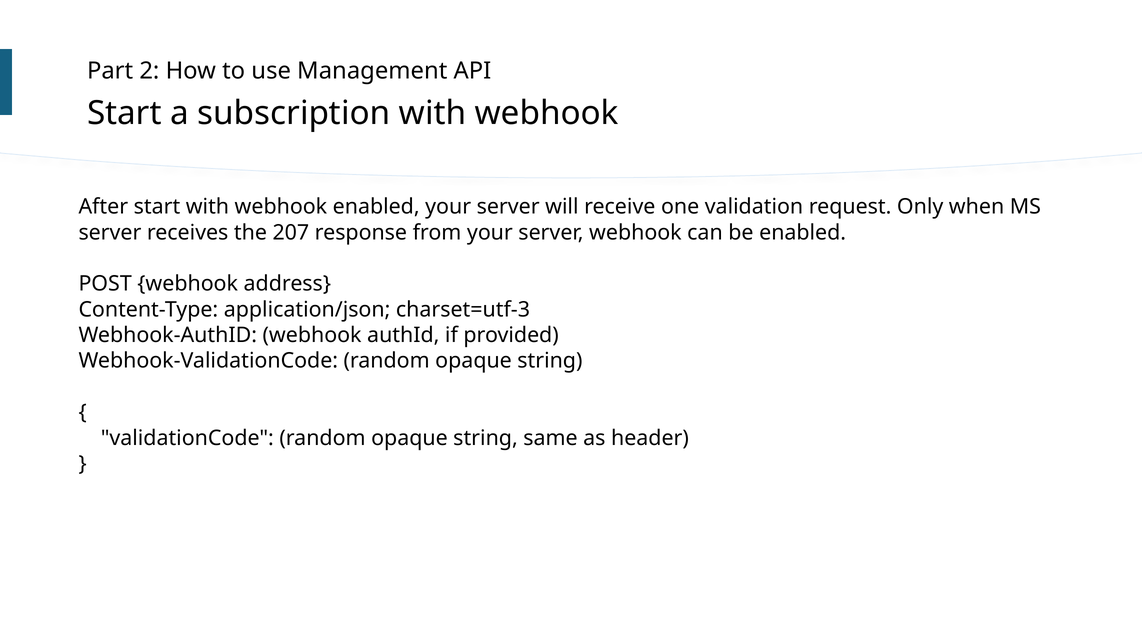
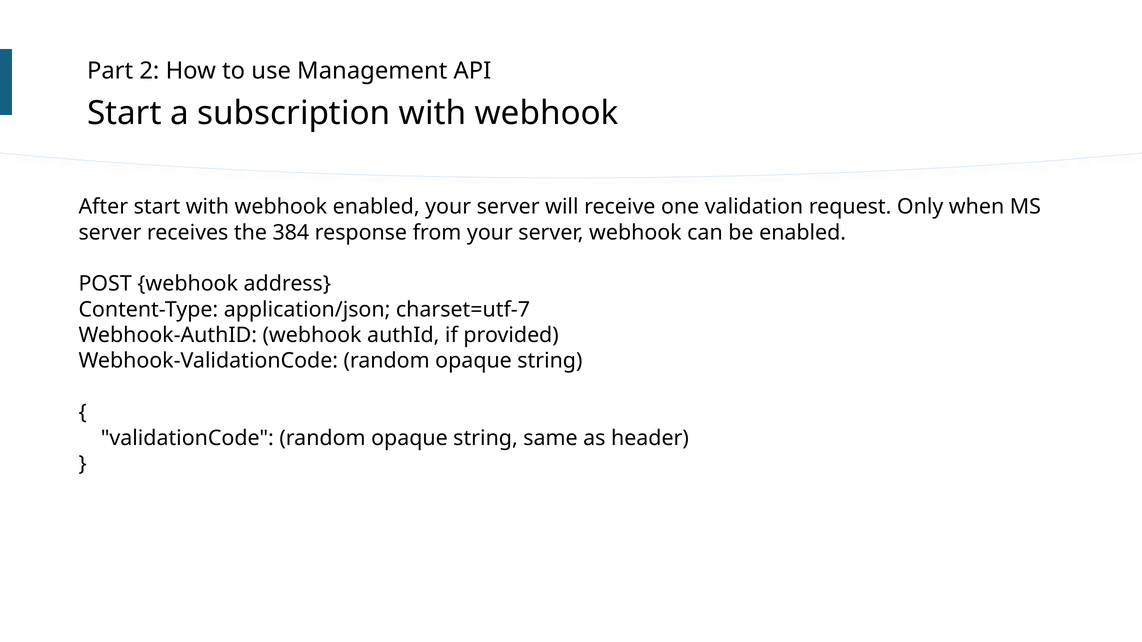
207: 207 -> 384 (291, 233)
charset=utf-3: charset=utf-3 -> charset=utf-7 (463, 310)
